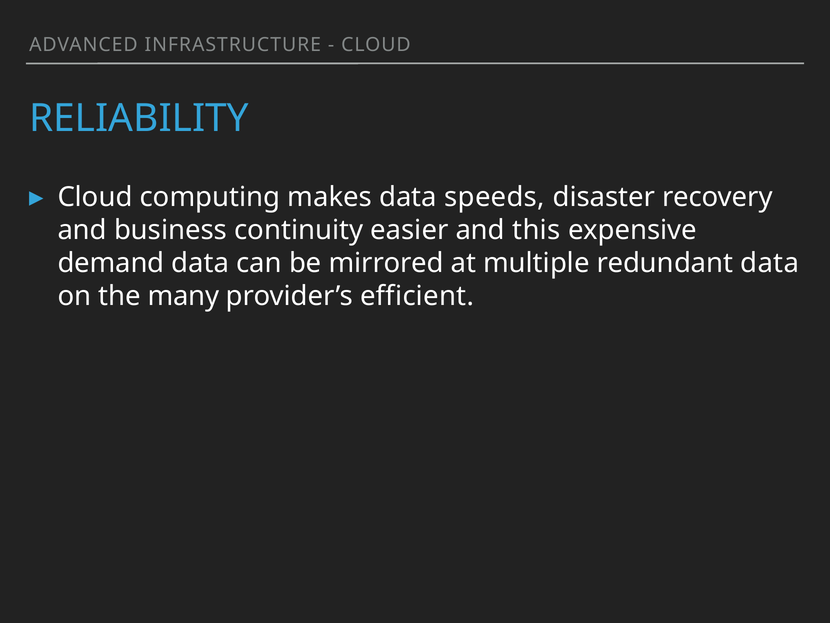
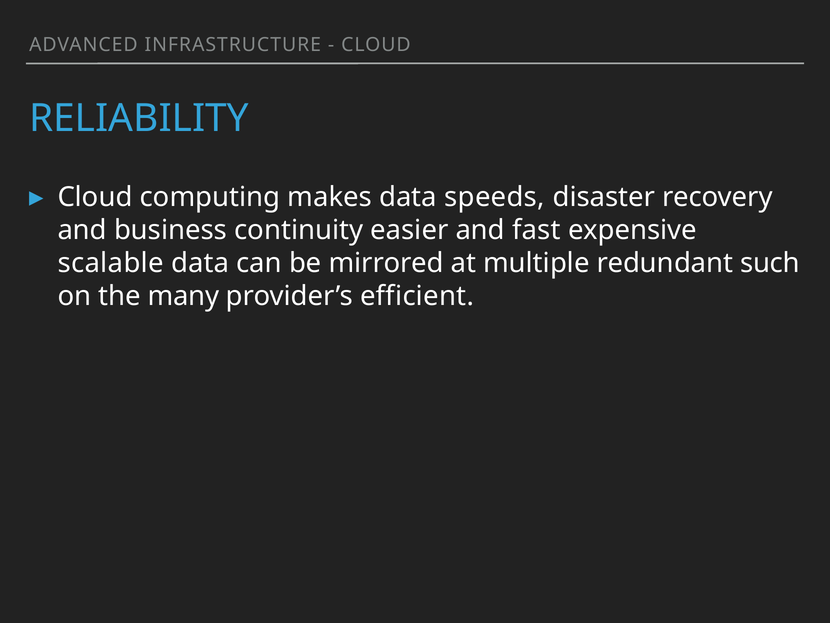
this: this -> fast (536, 230)
demand: demand -> scalable (111, 263)
redundant data: data -> such (770, 263)
